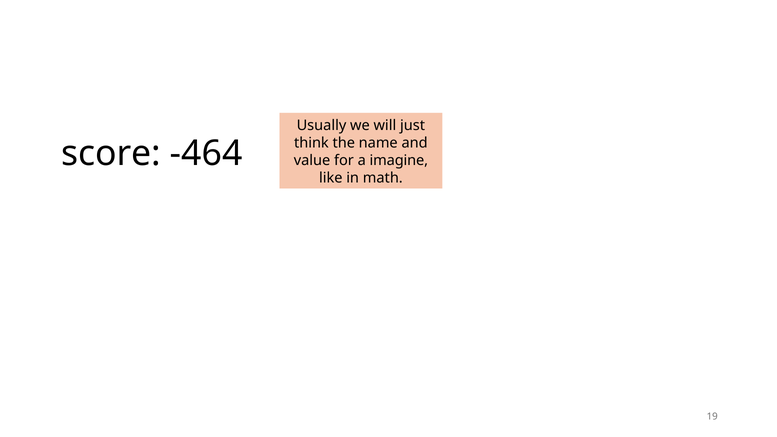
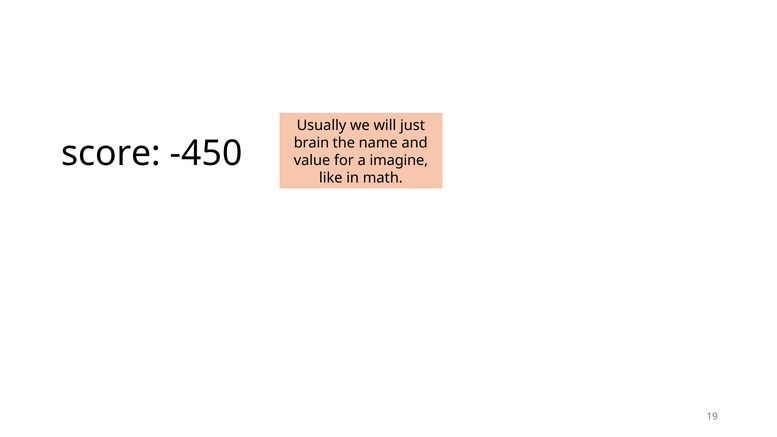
think: think -> brain (311, 143)
-464: -464 -> -450 (206, 153)
